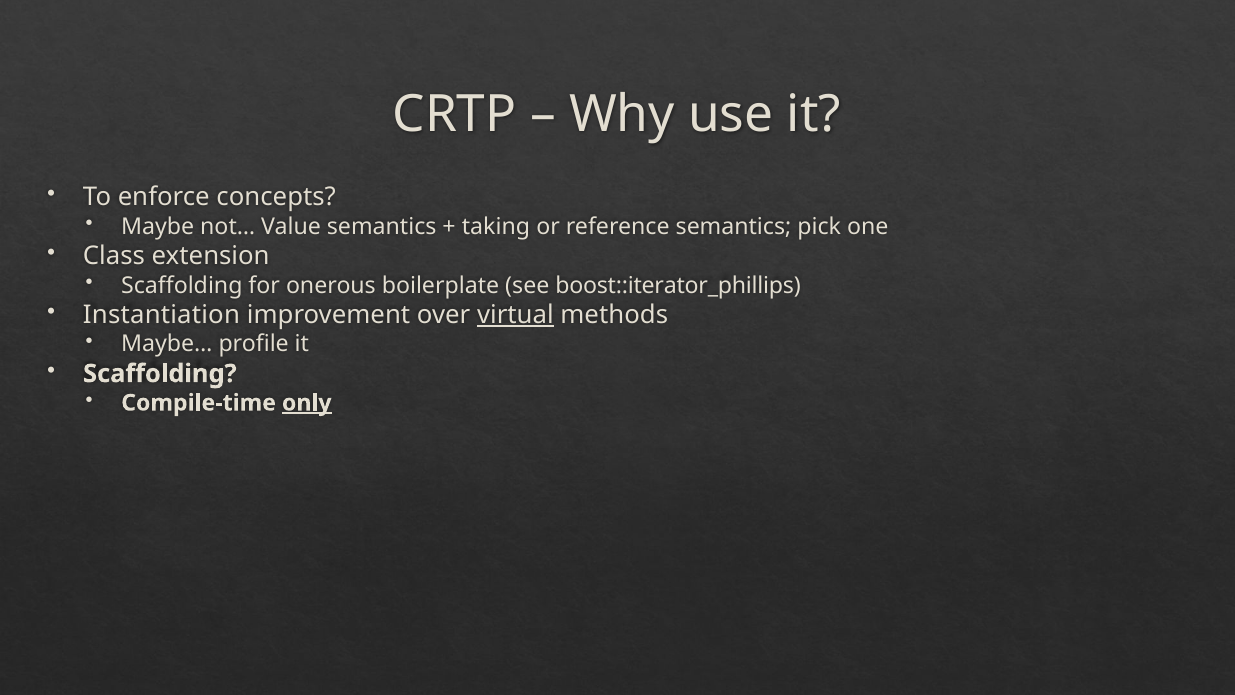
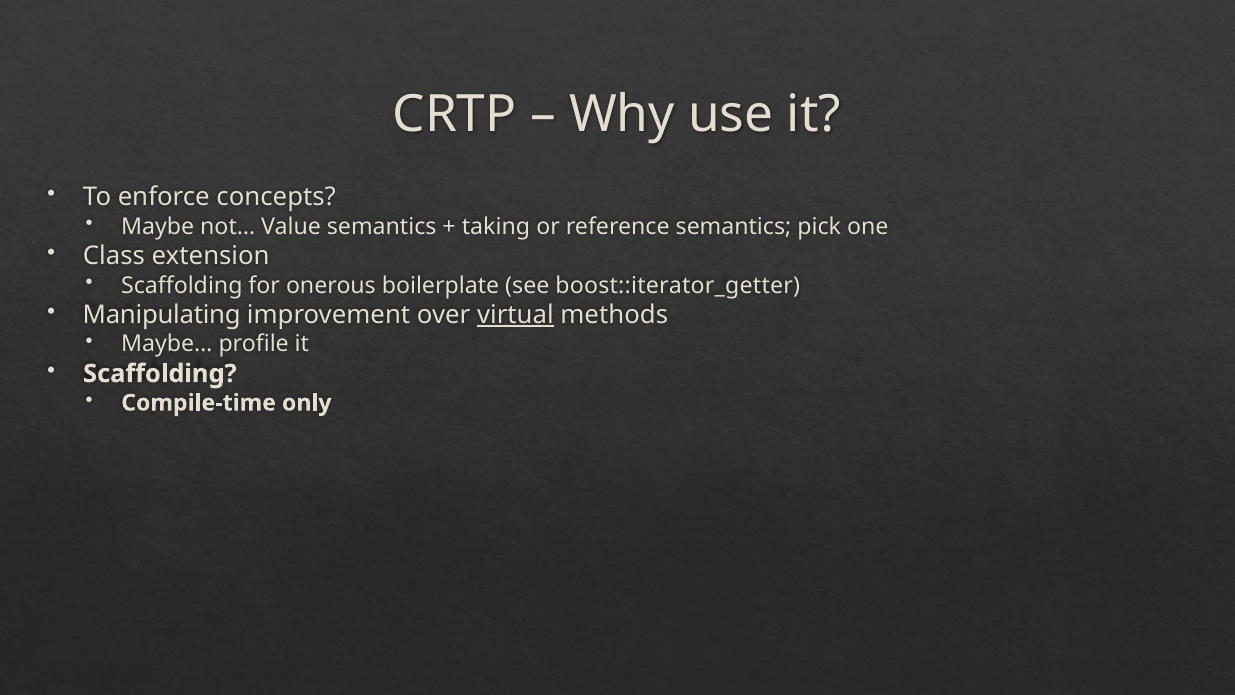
boost::iterator_phillips: boost::iterator_phillips -> boost::iterator_getter (678, 285)
Instantiation: Instantiation -> Manipulating (162, 315)
only underline: present -> none (307, 403)
